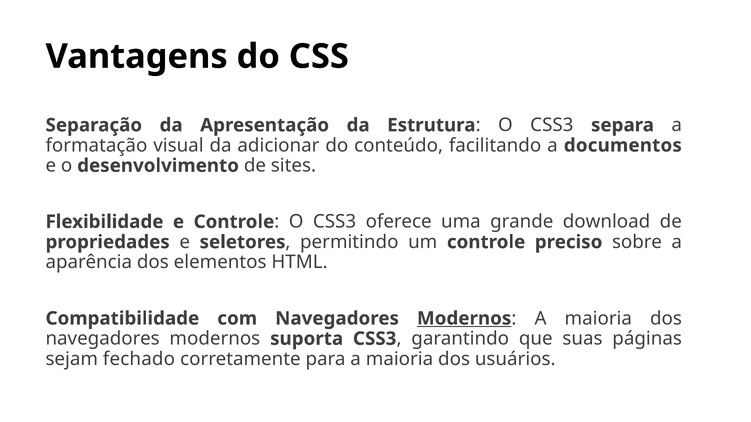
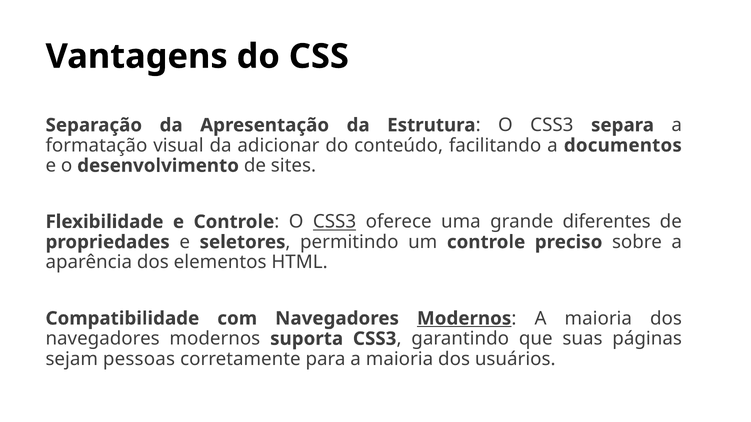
CSS3 underline: none -> present (335, 222)
download: download -> diferentes (607, 222)
fechado: fechado -> pessoas (139, 359)
